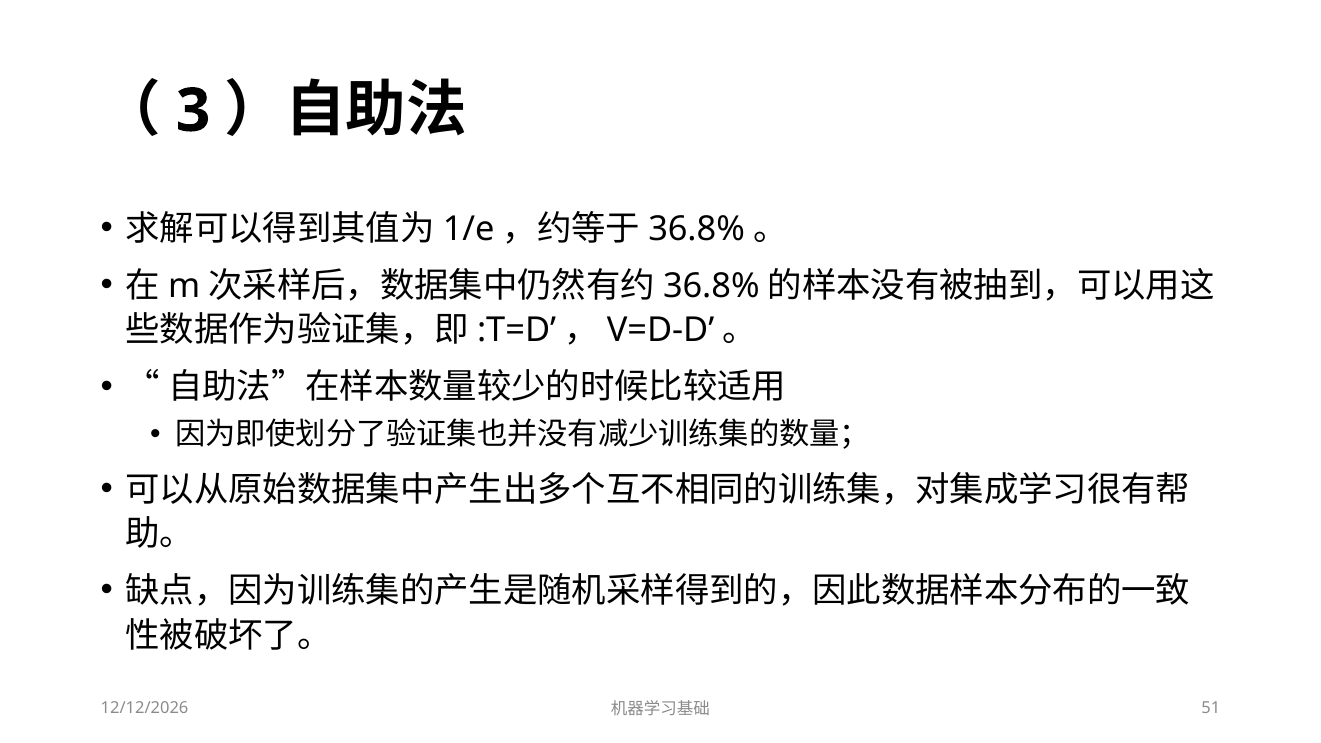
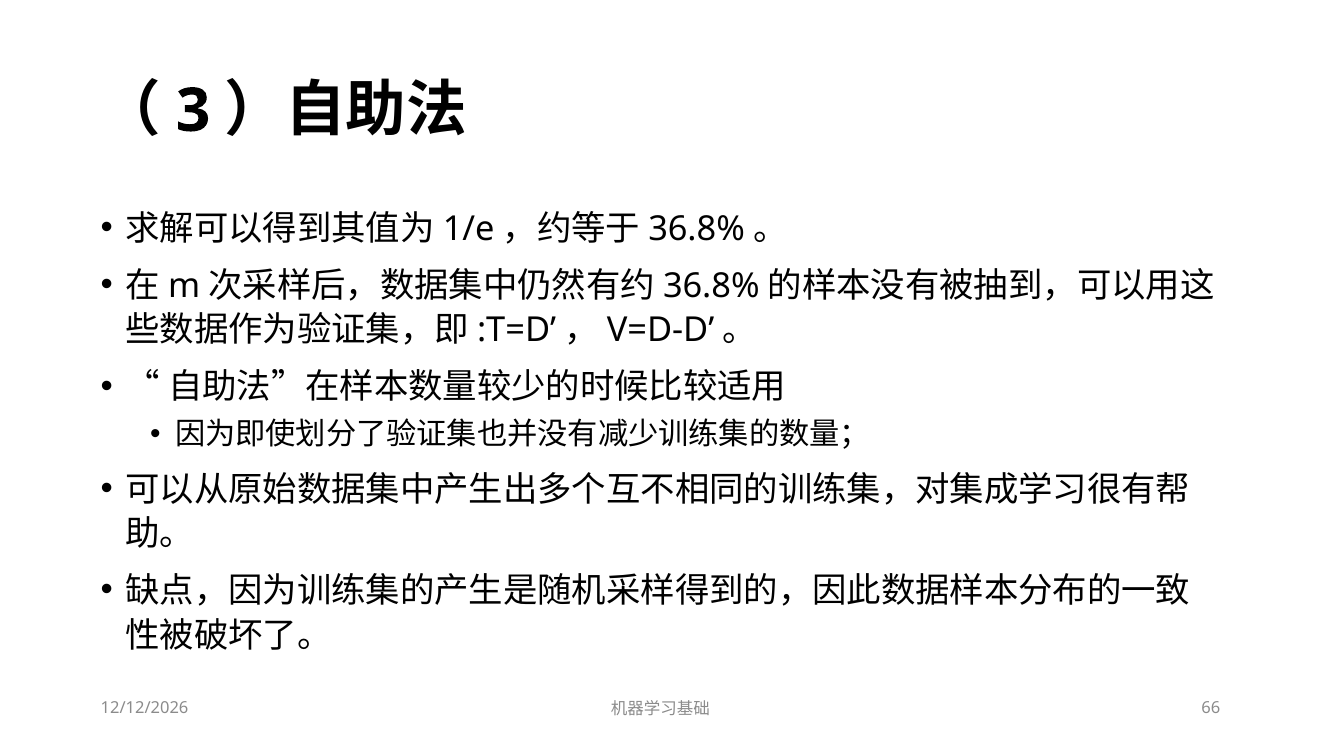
51: 51 -> 66 (1211, 708)
